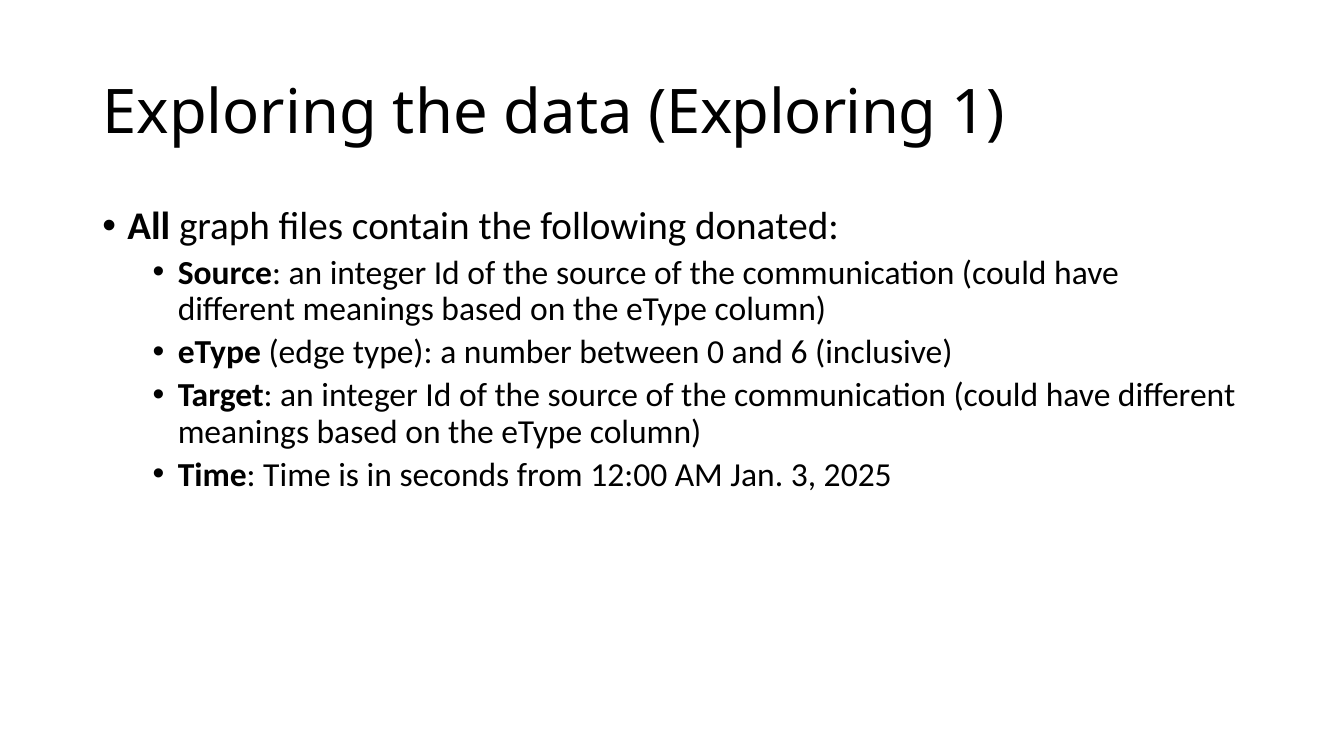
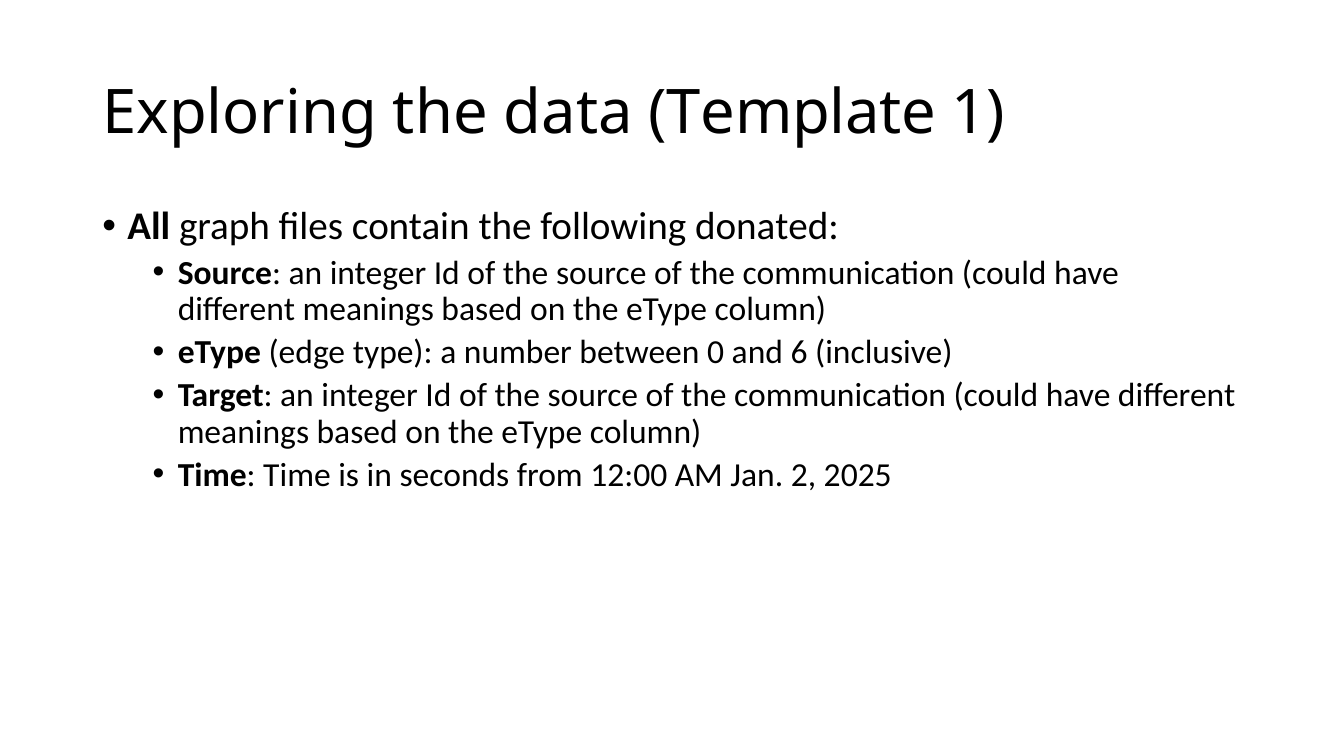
data Exploring: Exploring -> Template (792, 113)
3: 3 -> 2 (804, 475)
